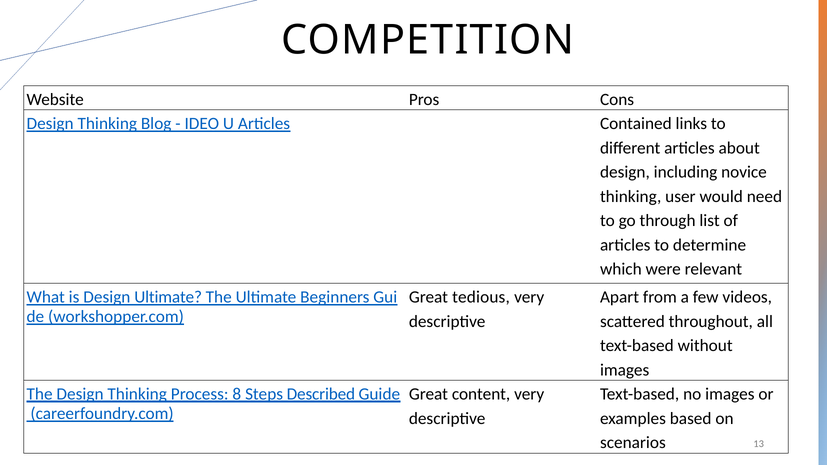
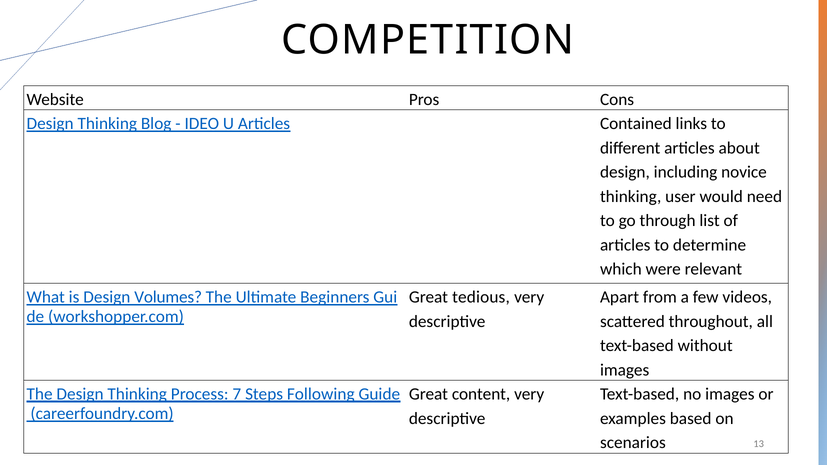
Design Ultimate: Ultimate -> Volumes (168, 297)
8: 8 -> 7 (237, 394)
Described: Described -> Following (321, 394)
